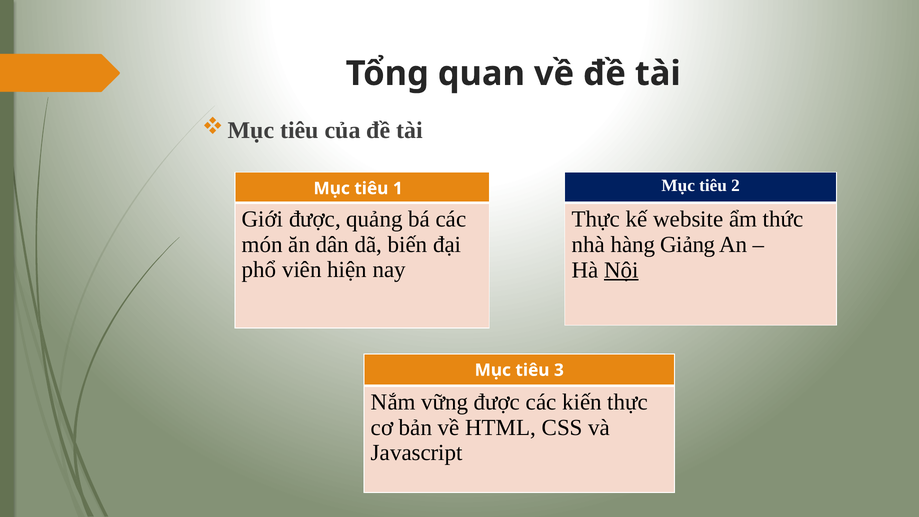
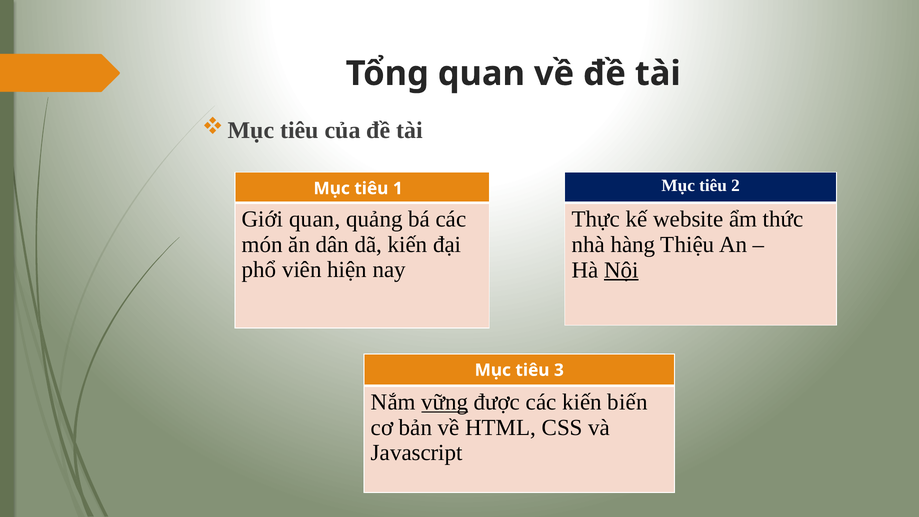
Giới được: được -> quan (315, 219)
dã biến: biến -> kiến (408, 244)
Giảng: Giảng -> Thiệu (687, 245)
vững underline: none -> present (445, 402)
kiến thực: thực -> biến (628, 402)
